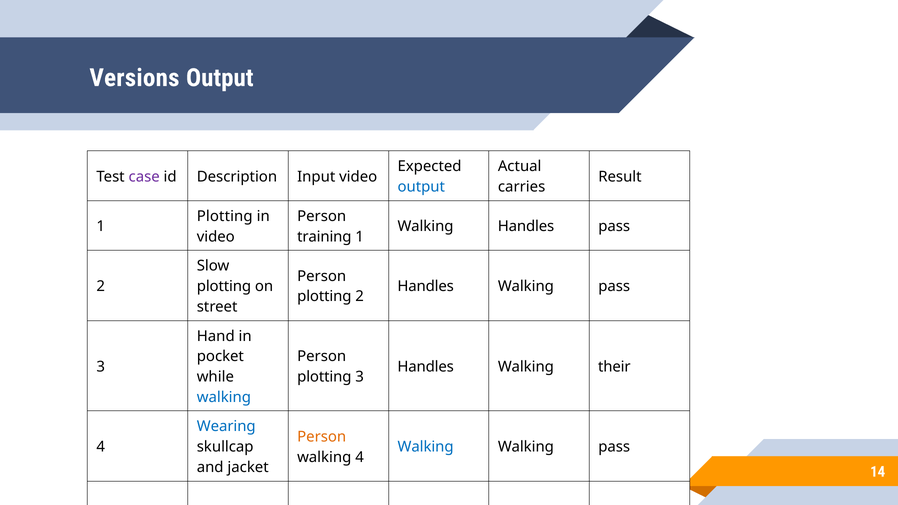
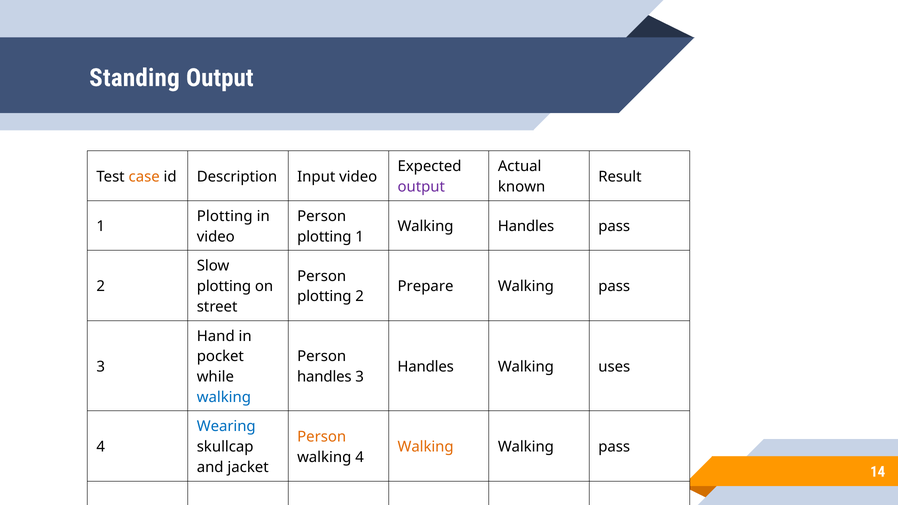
Versions: Versions -> Standing (134, 78)
case colour: purple -> orange (144, 177)
output colour: blue -> purple (421, 187)
carries: carries -> known (522, 187)
training: training -> plotting (324, 237)
Handles: Handles -> Prepare (426, 286)
their: their -> uses (614, 367)
plotting: plotting -> handles (324, 377)
Walking colour: blue -> orange (426, 447)
